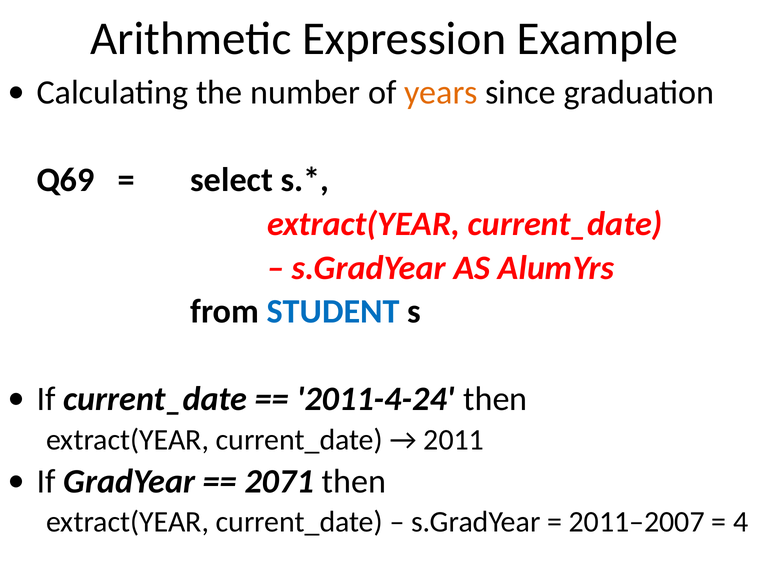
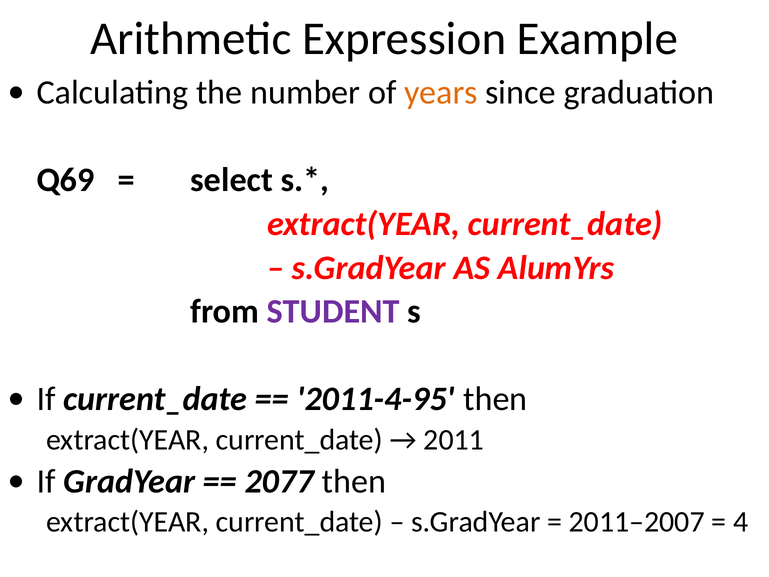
STUDENT colour: blue -> purple (333, 311)
2011-4-24: 2011-4-24 -> 2011-4-95 (376, 399)
2071: 2071 -> 2077 (279, 481)
